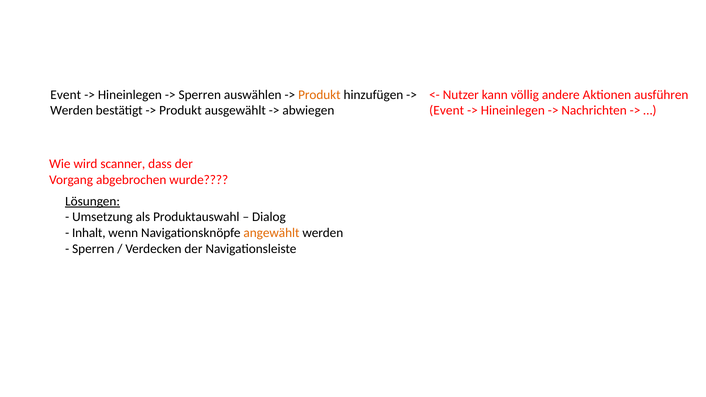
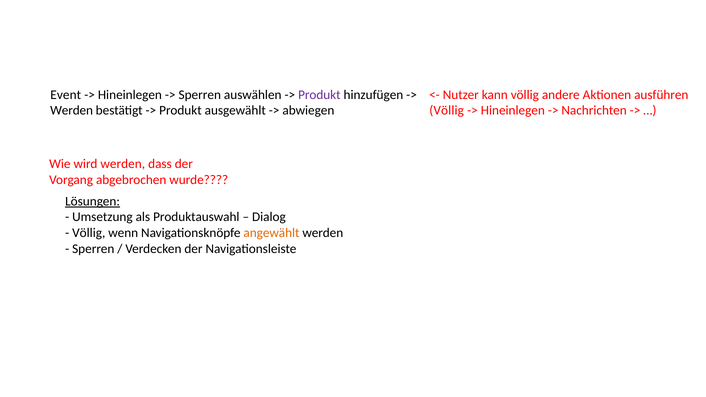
Produkt colour: orange -> purple (319, 95)
Event: Event -> Völlig (447, 111)
wird scanner: scanner -> werden (123, 164)
Inhalt: Inhalt -> Völlig (89, 233)
